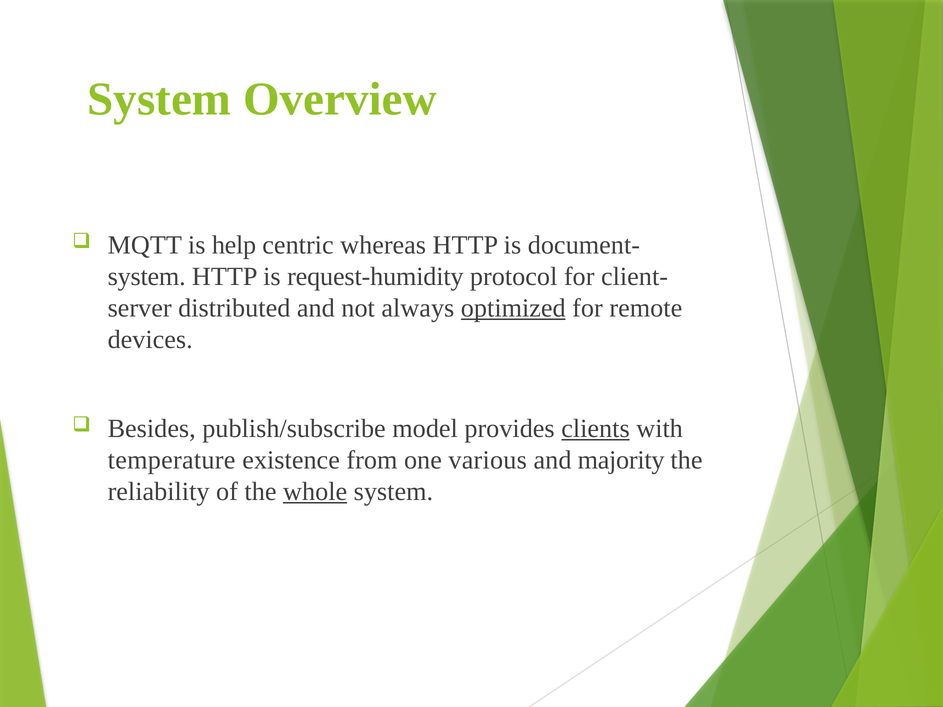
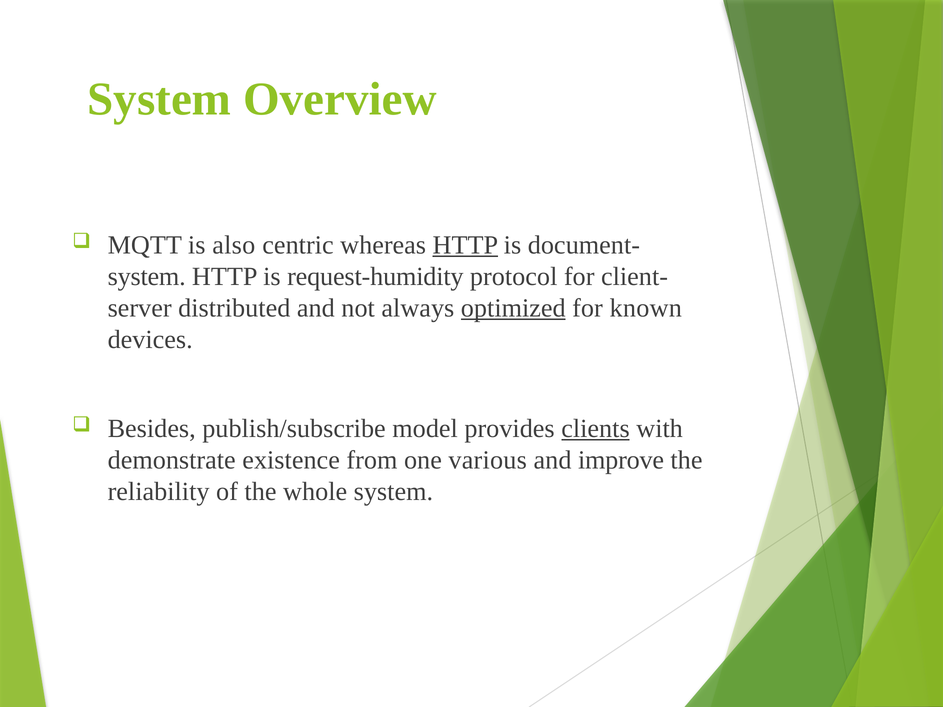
help: help -> also (234, 245)
HTTP underline: none -> present (465, 245)
remote: remote -> known (646, 308)
temperature: temperature -> demonstrate (172, 460)
majority: majority -> improve (621, 460)
whole underline: present -> none (315, 492)
